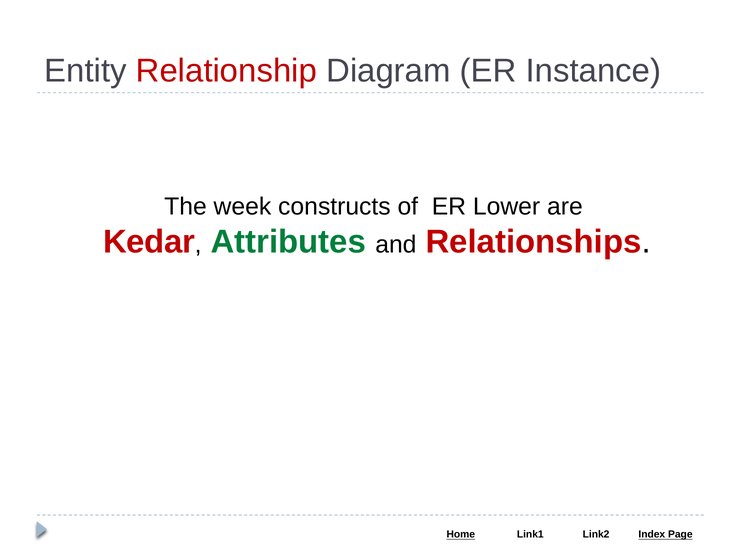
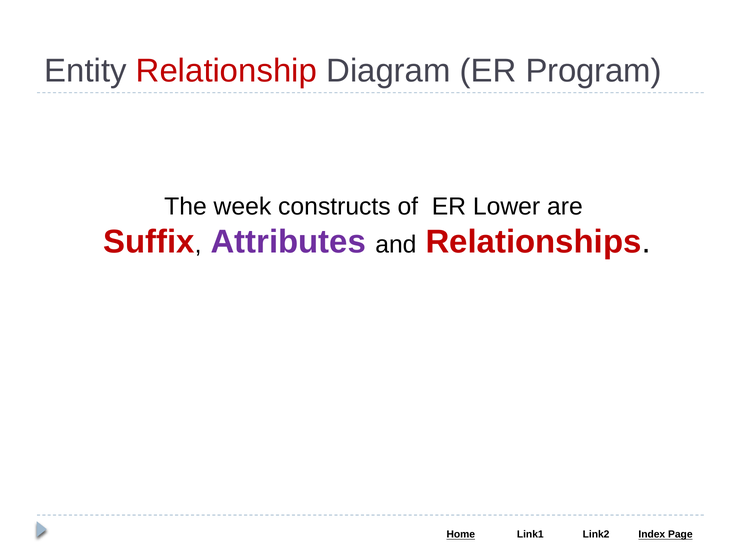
Instance: Instance -> Program (594, 71)
Kedar: Kedar -> Suffix (149, 242)
Attributes colour: green -> purple (288, 242)
